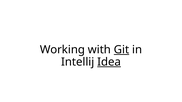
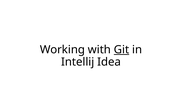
Idea underline: present -> none (109, 62)
